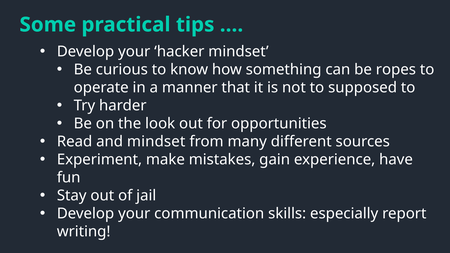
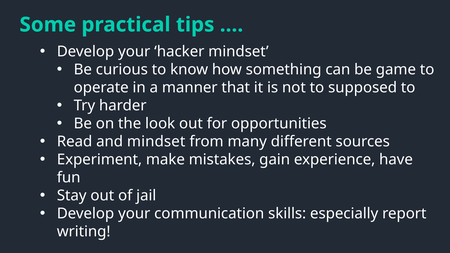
ropes: ropes -> game (396, 70)
